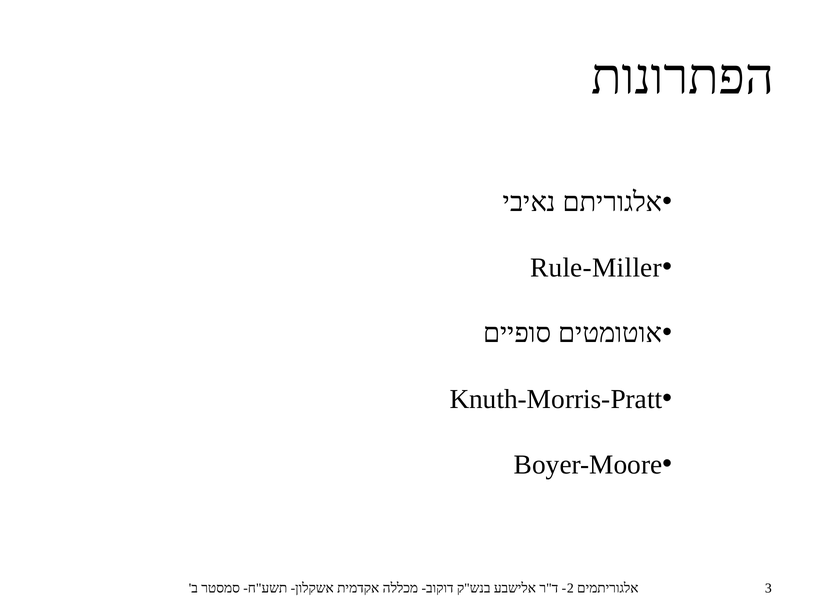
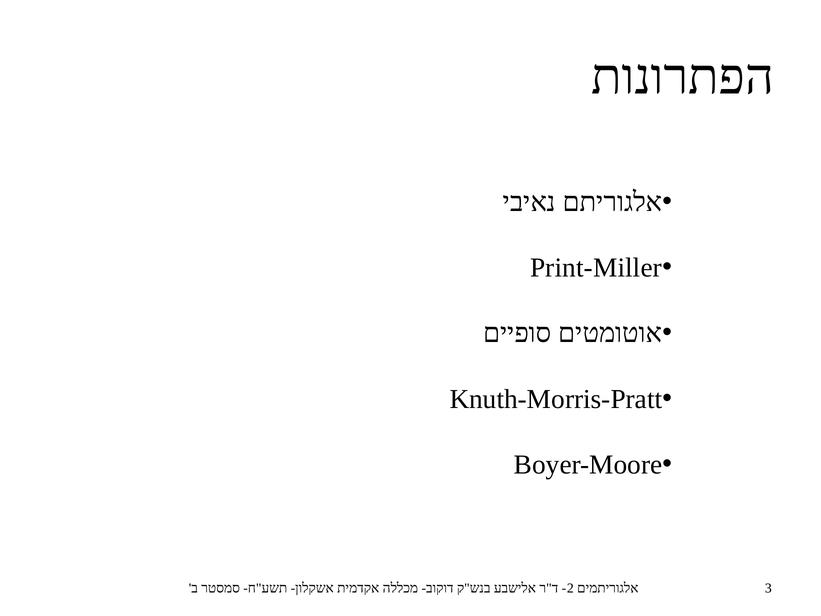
Rule-Miller: Rule-Miller -> Print-Miller (596, 268)
